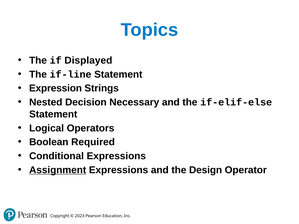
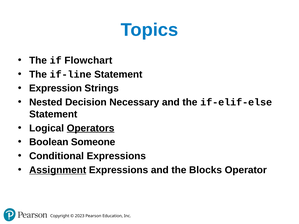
Displayed: Displayed -> Flowchart (88, 61)
Operators underline: none -> present (91, 128)
Required: Required -> Someone (93, 142)
Design: Design -> Blocks (206, 170)
